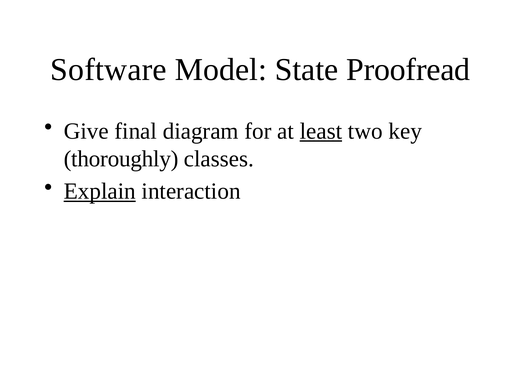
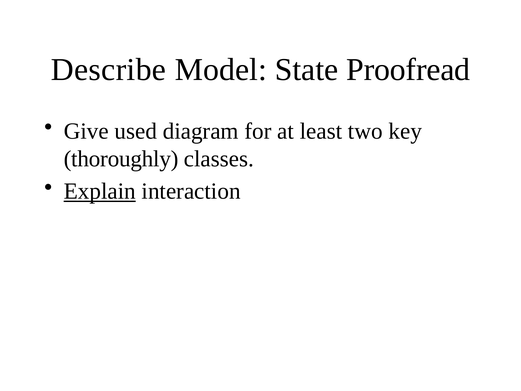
Software: Software -> Describe (108, 70)
final: final -> used (136, 131)
least underline: present -> none (321, 131)
